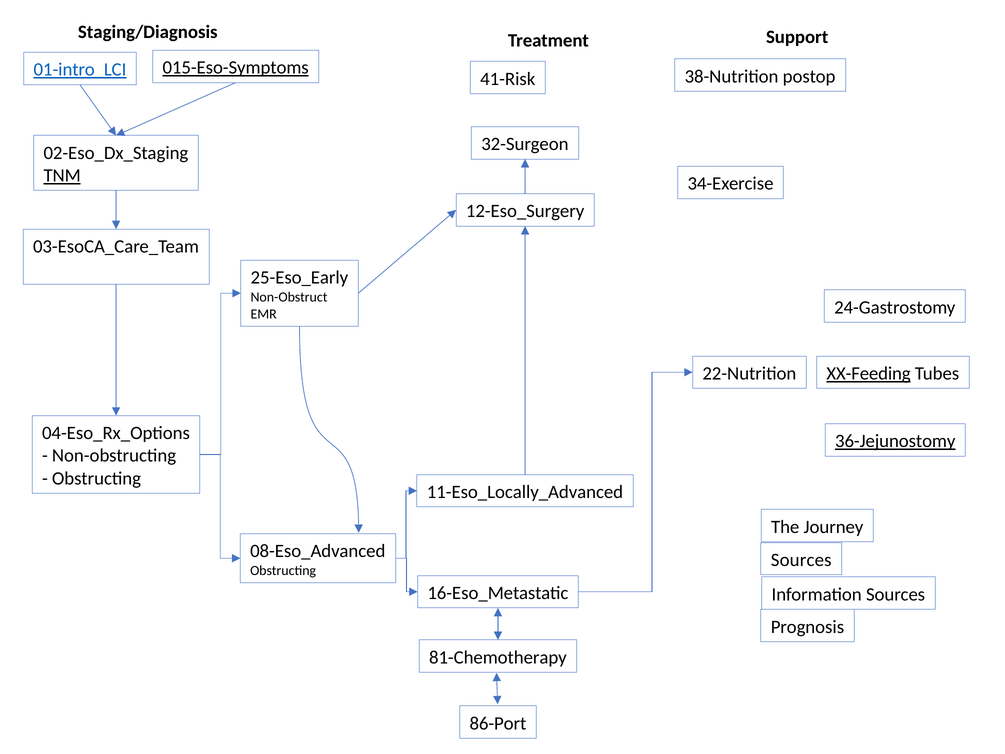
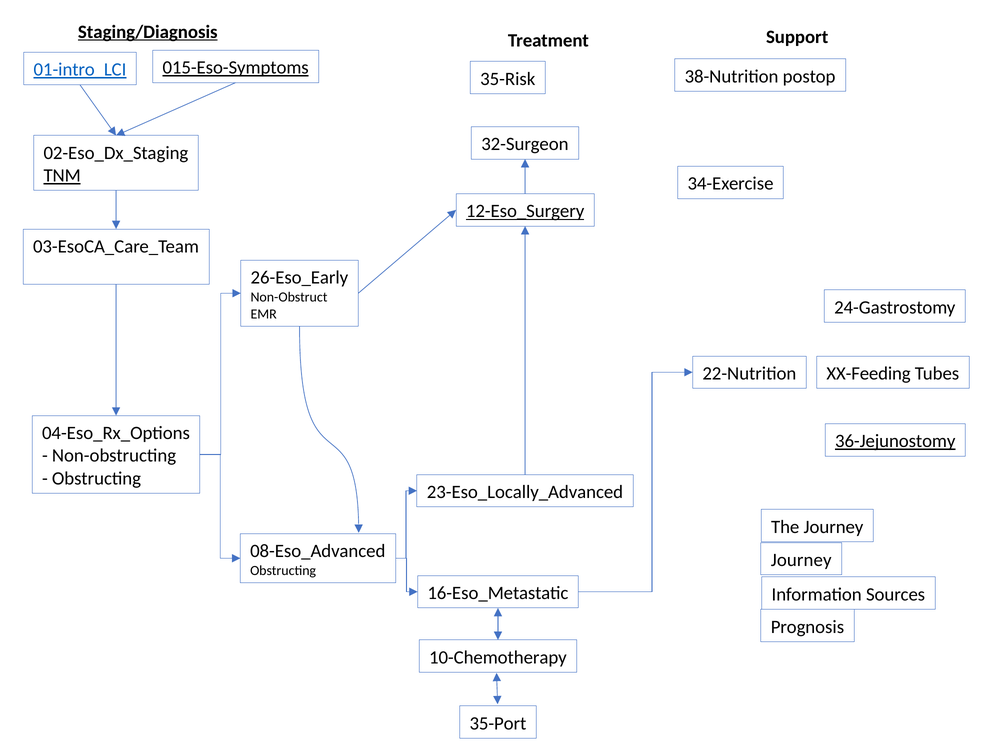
Staging/Diagnosis underline: none -> present (148, 32)
41-Risk: 41-Risk -> 35-Risk (508, 79)
12-Eso_Surgery underline: none -> present (525, 211)
25-Eso_Early: 25-Eso_Early -> 26-Eso_Early (299, 278)
XX-Feeding underline: present -> none (869, 373)
11-Eso_Locally_Advanced: 11-Eso_Locally_Advanced -> 23-Eso_Locally_Advanced (525, 492)
Sources: Sources -> Journey (801, 560)
81-Chemotherapy: 81-Chemotherapy -> 10-Chemotherapy (498, 657)
86-Port: 86-Port -> 35-Port (498, 723)
